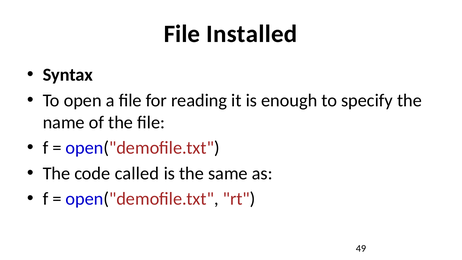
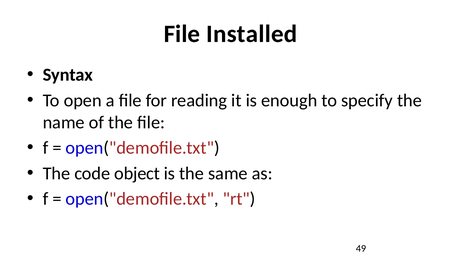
called: called -> object (137, 174)
